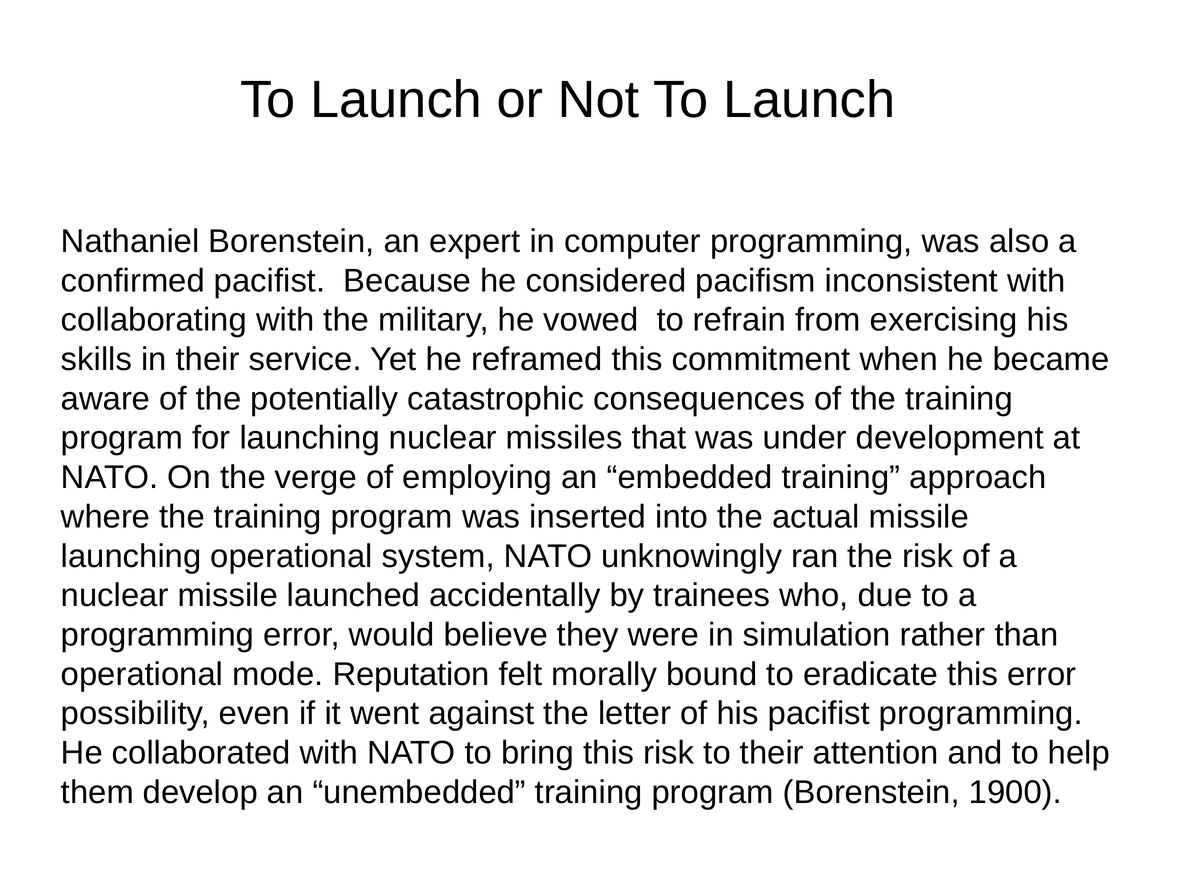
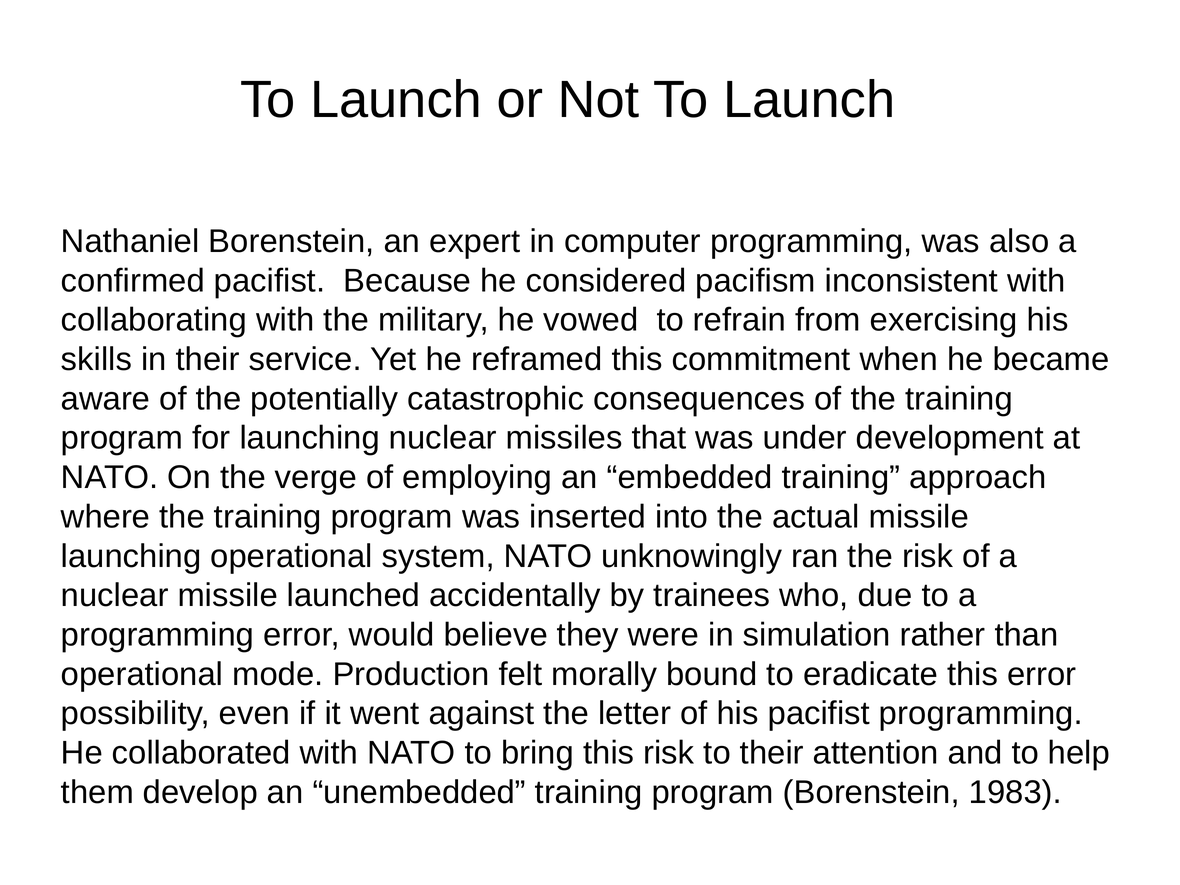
Reputation: Reputation -> Production (411, 674)
1900: 1900 -> 1983 (1015, 792)
